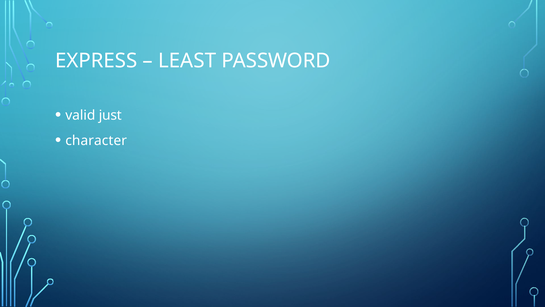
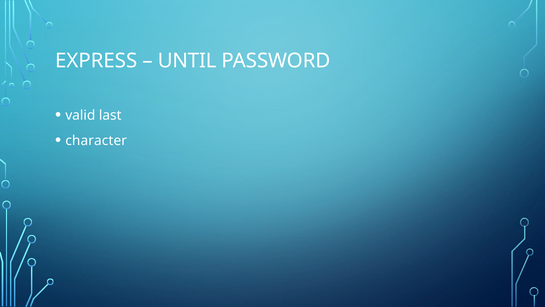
LEAST: LEAST -> UNTIL (187, 61)
just: just -> last (110, 115)
